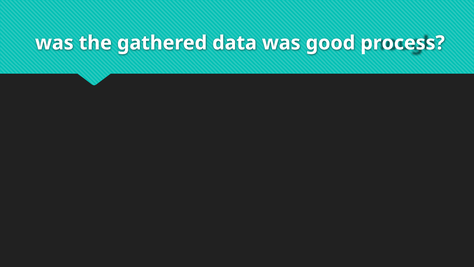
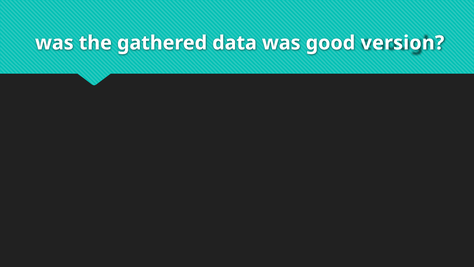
process: process -> version (402, 43)
